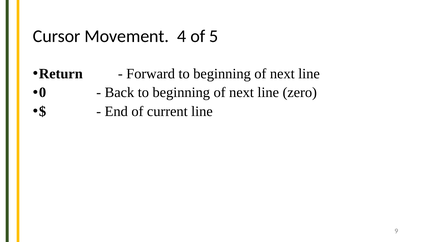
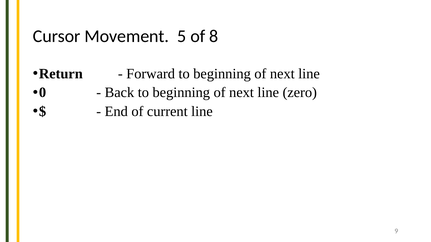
4: 4 -> 5 (182, 36)
5: 5 -> 8 (214, 36)
